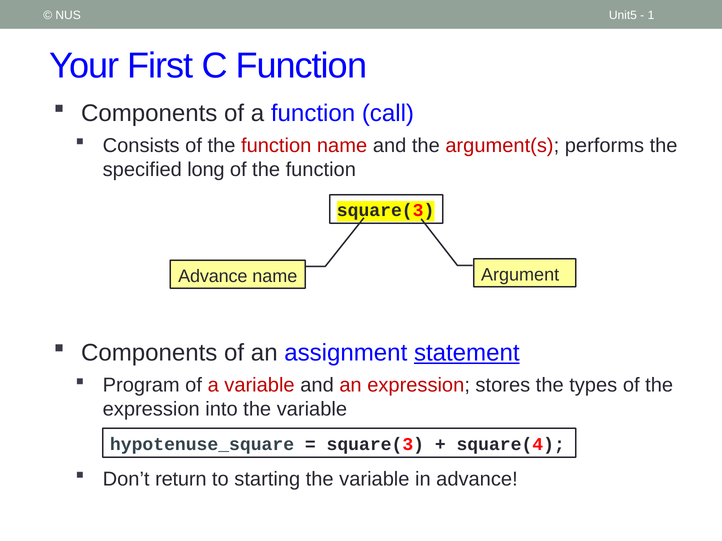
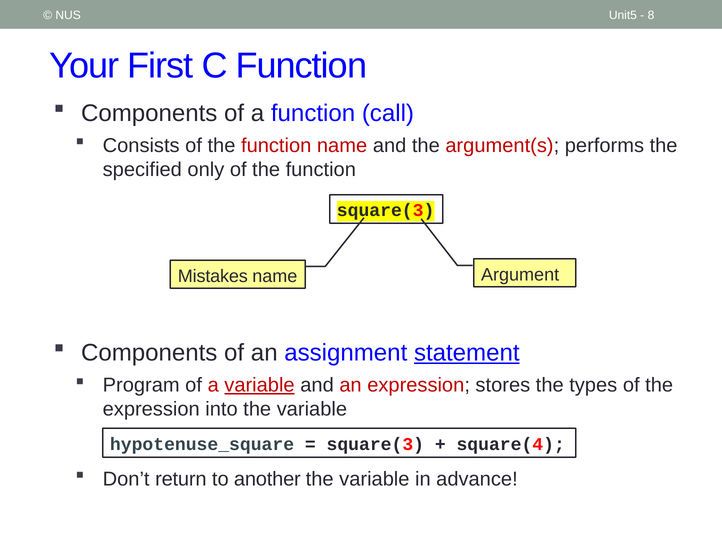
1: 1 -> 8 (651, 15)
long: long -> only (206, 170)
Advance: Advance -> Mistakes (213, 276)
variable underline: none -> present (259, 386)
starting: starting -> another (267, 479)
